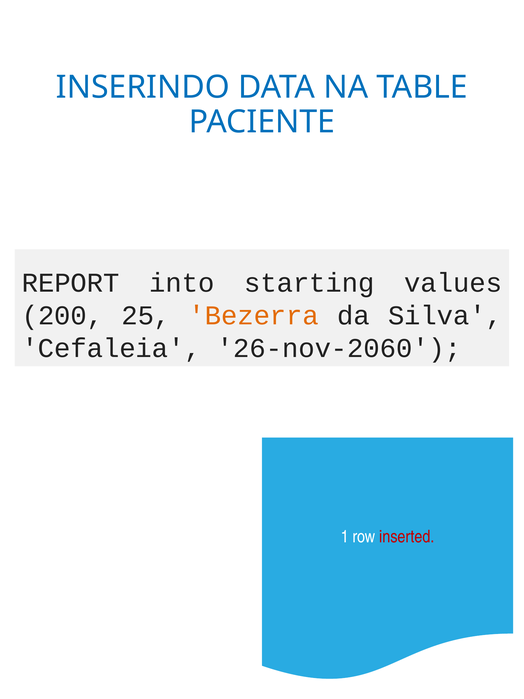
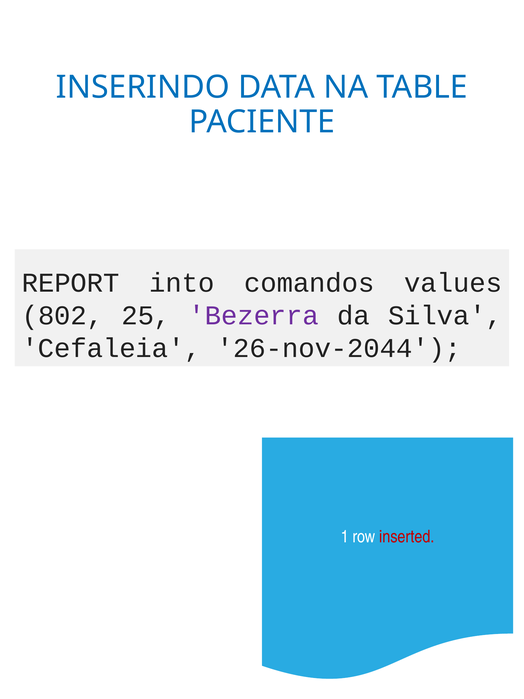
starting: starting -> comandos (309, 283)
200: 200 -> 802 (62, 315)
Bezerra colour: orange -> purple (254, 315)
26-nov-2060: 26-nov-2060 -> 26-nov-2044 (339, 348)
